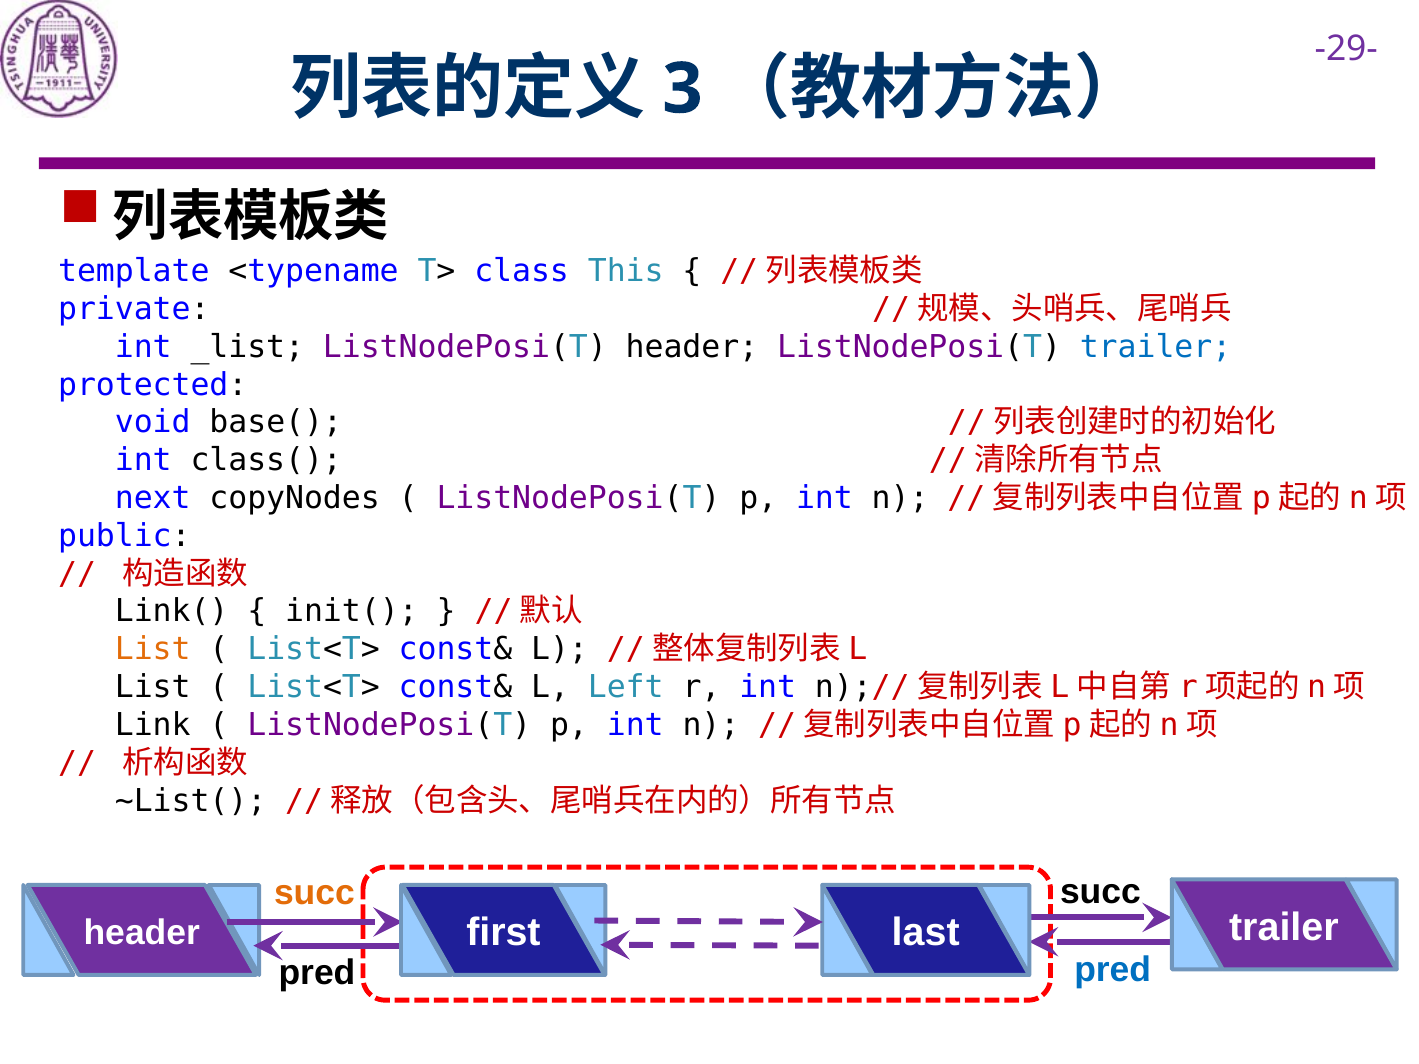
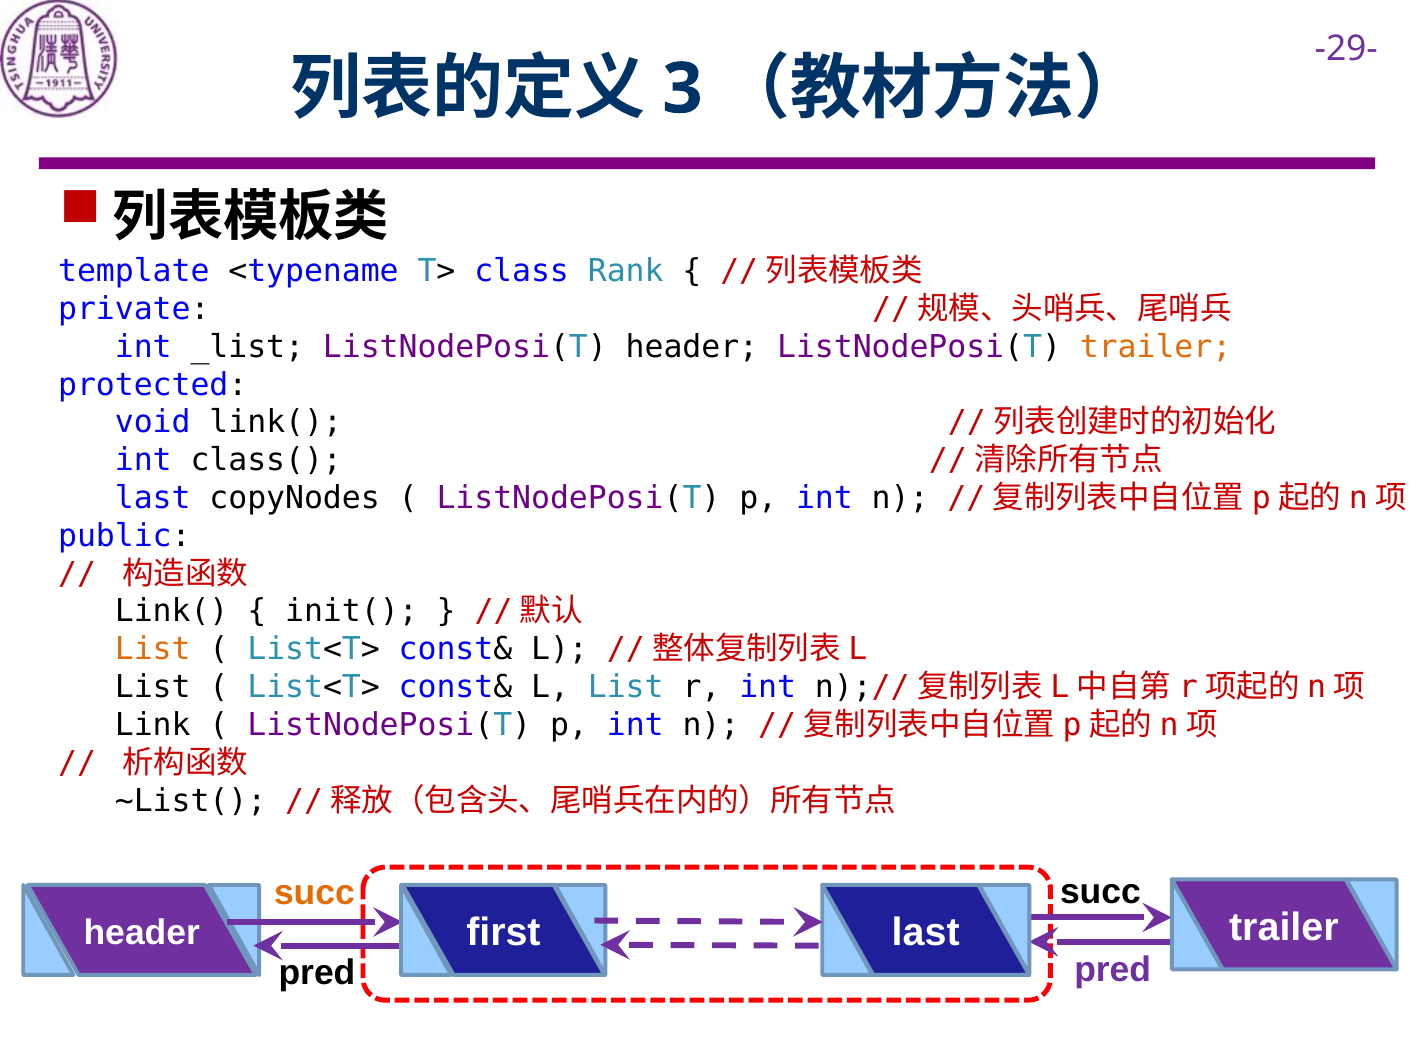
This: This -> Rank (626, 271)
trailer colour: blue -> orange (1156, 347)
void base(: base( -> link( (276, 423)
next: next -> last (153, 498)
L Left: Left -> List (626, 687)
pred colour: blue -> purple (1113, 970)
